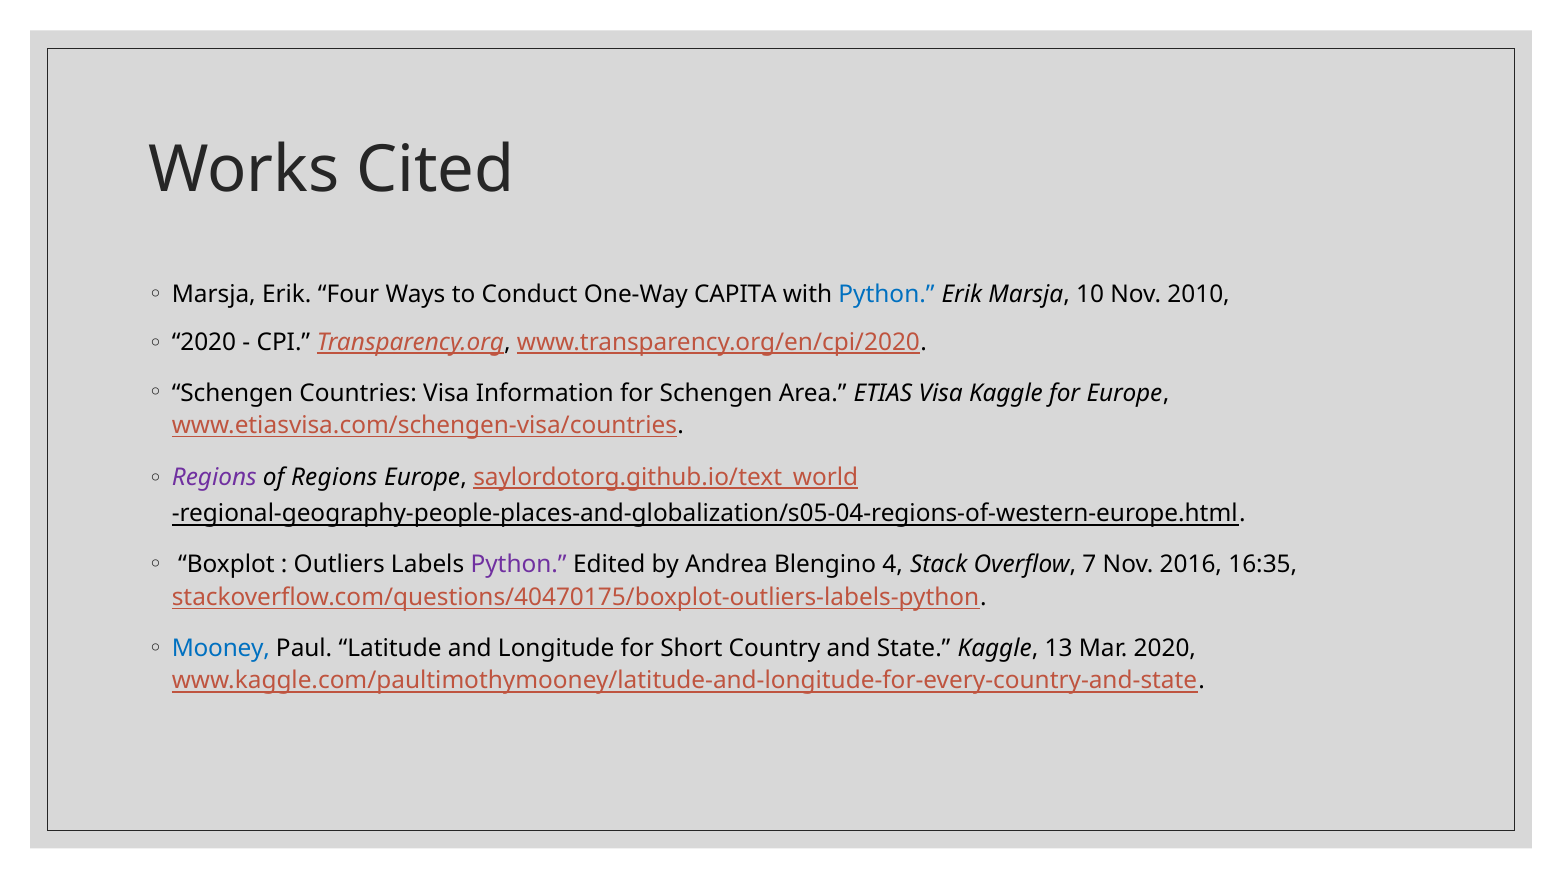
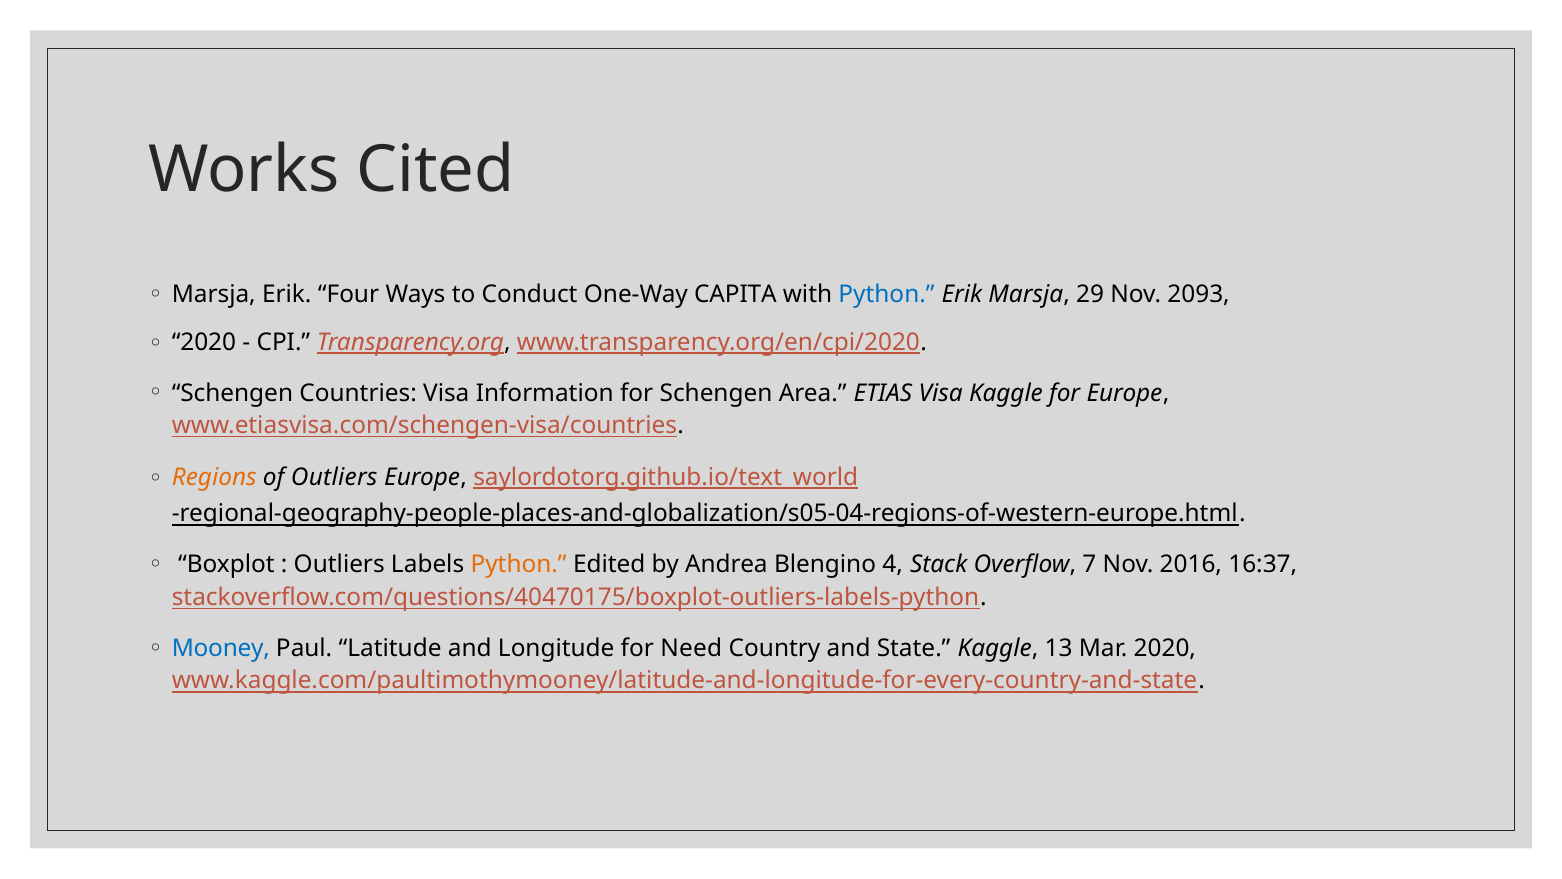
10: 10 -> 29 (1090, 295)
2010: 2010 -> 2093 (1199, 295)
Regions colour: purple -> orange (214, 477)
of Regions: Regions -> Outliers (334, 477)
Python colour: purple -> orange (519, 564)
16:35: 16:35 -> 16:37 (1263, 564)
Short: Short -> Need (691, 648)
